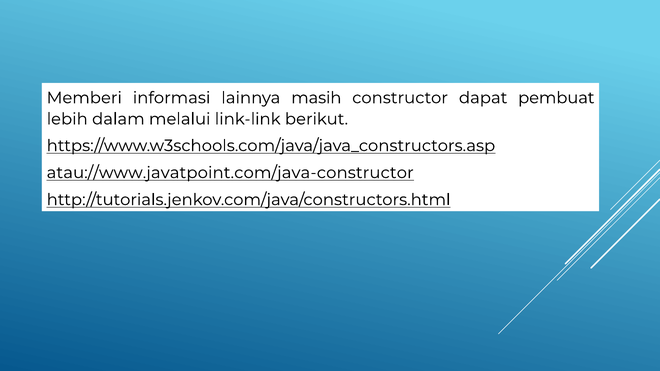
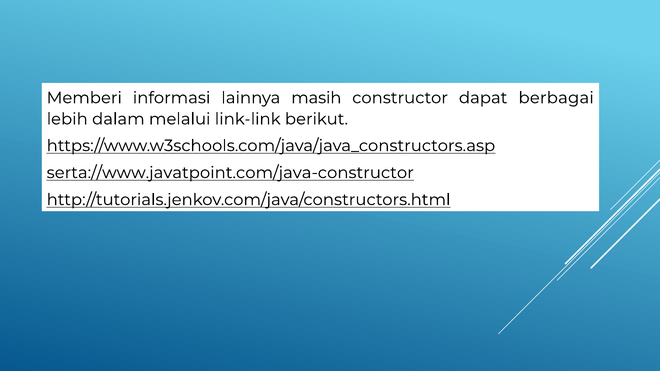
pembuat: pembuat -> berbagai (556, 98)
atau://www.javatpoint.com/java-constructor: atau://www.javatpoint.com/java-constructor -> serta://www.javatpoint.com/java-constructor (230, 173)
